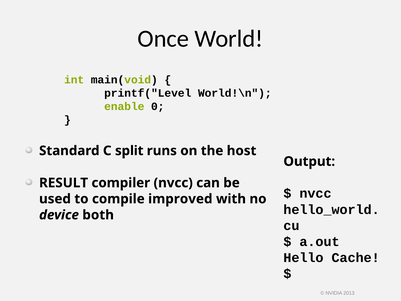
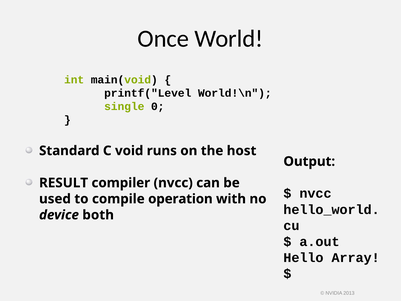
enable: enable -> single (124, 106)
split: split -> void (129, 151)
improved: improved -> operation (180, 199)
Cache: Cache -> Array (356, 258)
